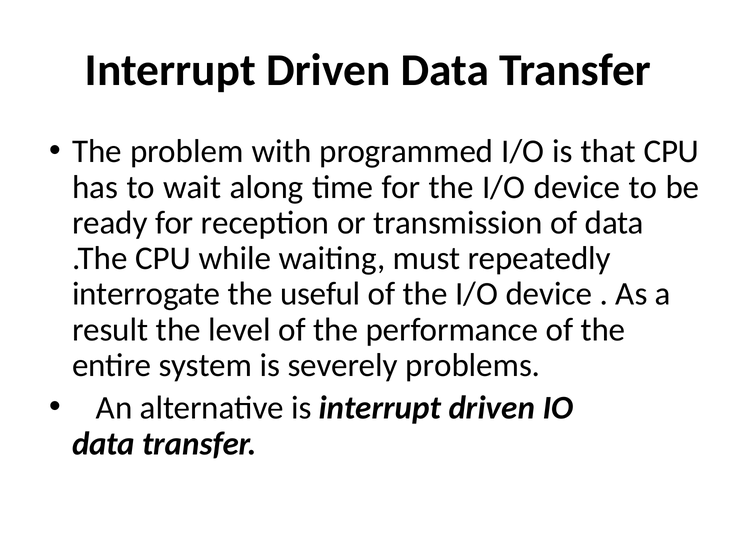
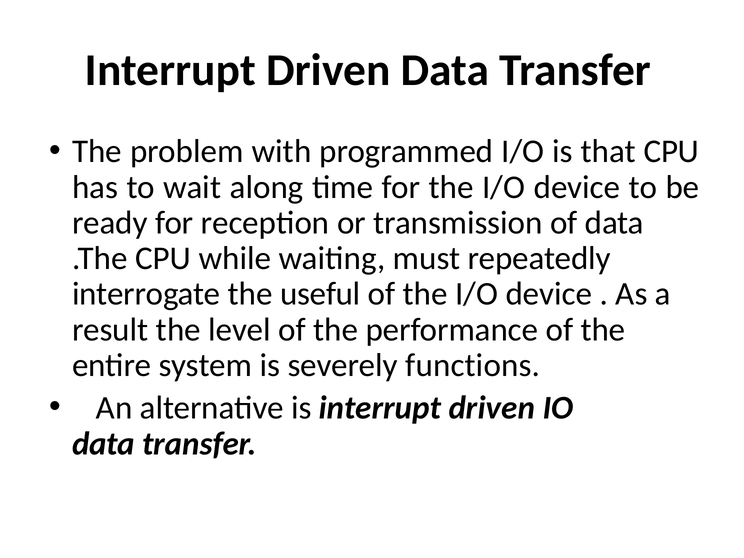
problems: problems -> functions (473, 365)
